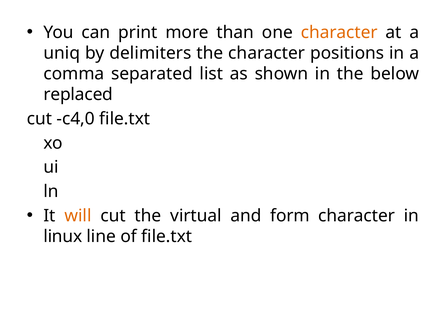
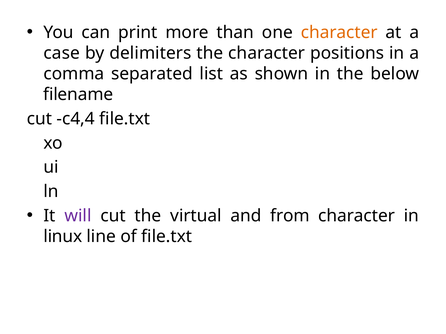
uniq: uniq -> case (62, 53)
replaced: replaced -> filename (78, 95)
c4,0: c4,0 -> c4,4 (76, 119)
will colour: orange -> purple (78, 216)
form: form -> from (290, 216)
